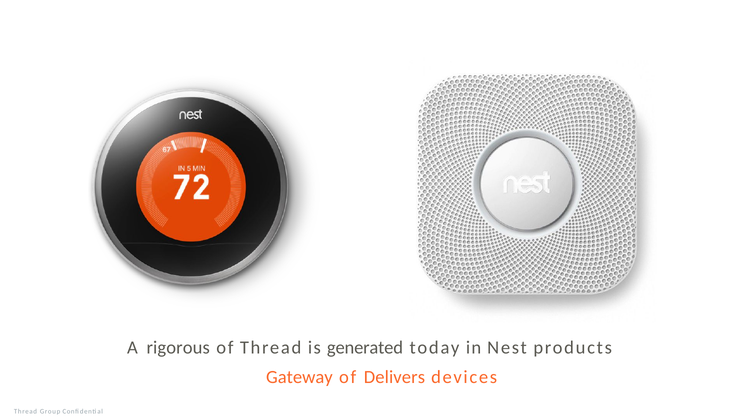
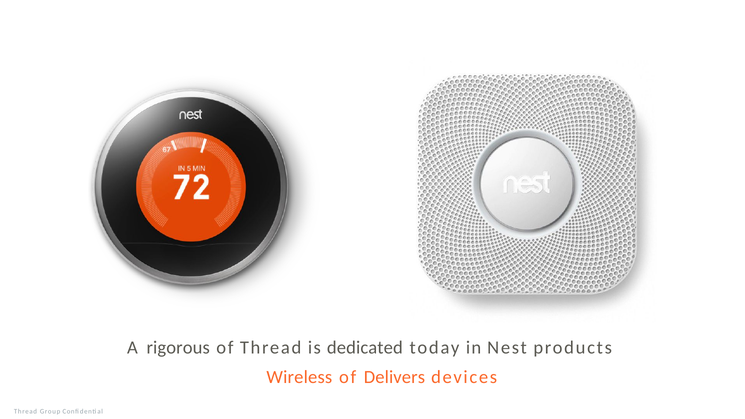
generated: generated -> dedicated (365, 348)
Gateway: Gateway -> Wireless (299, 377)
